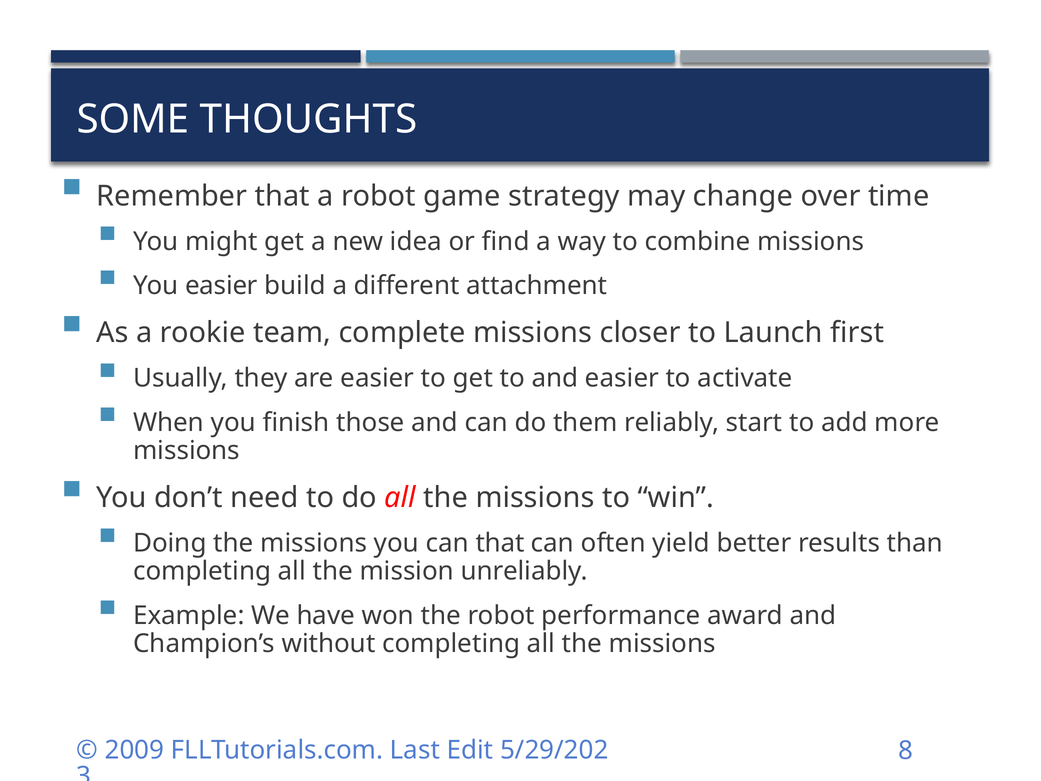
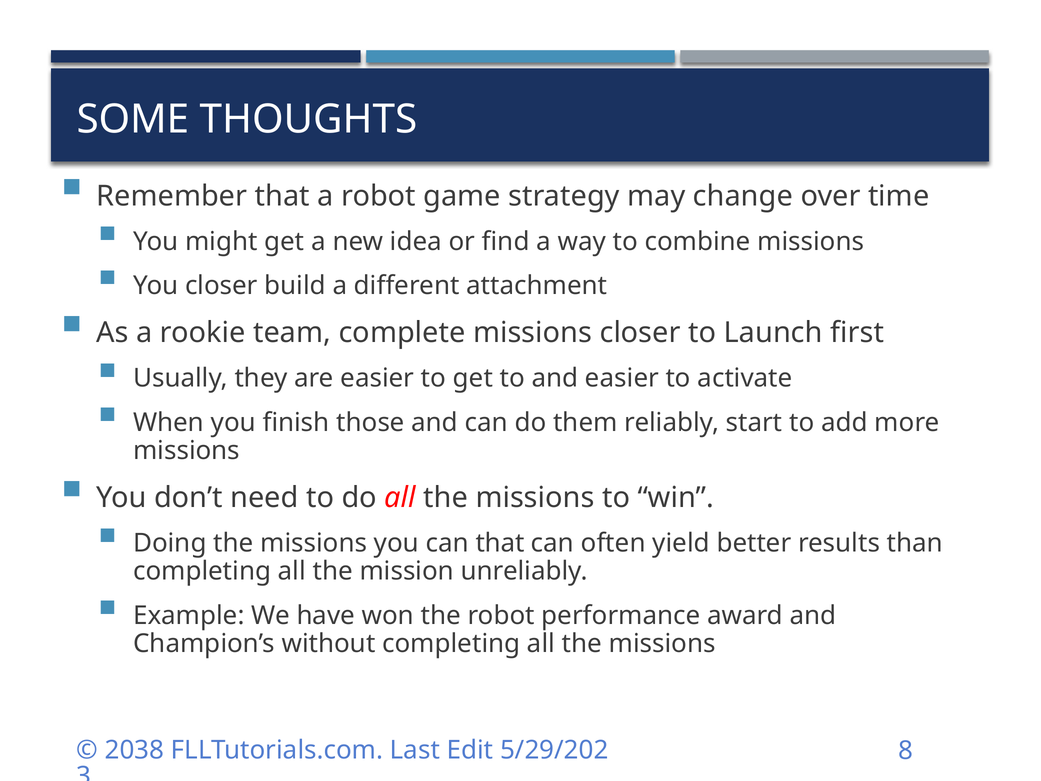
You easier: easier -> closer (221, 286)
2009: 2009 -> 2038 (134, 750)
